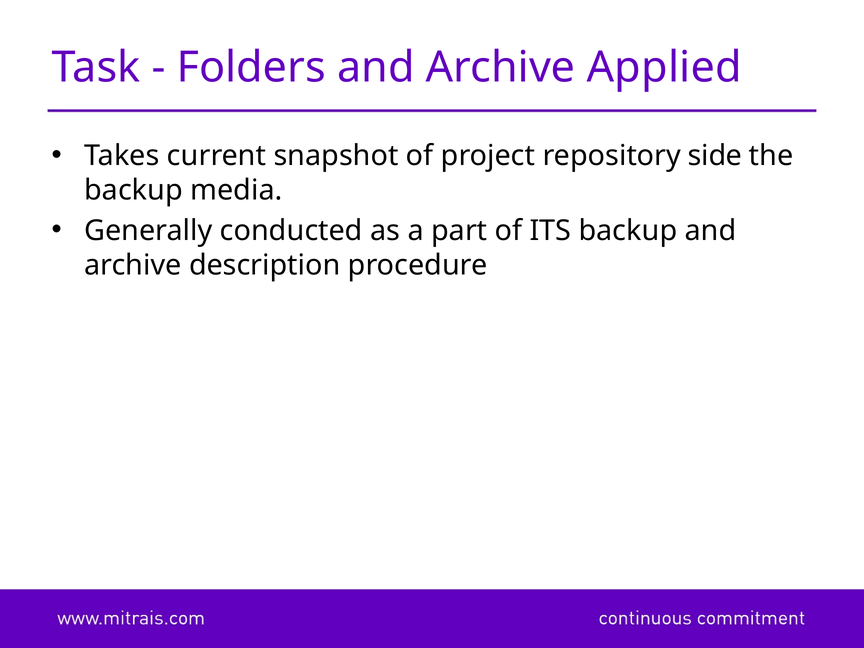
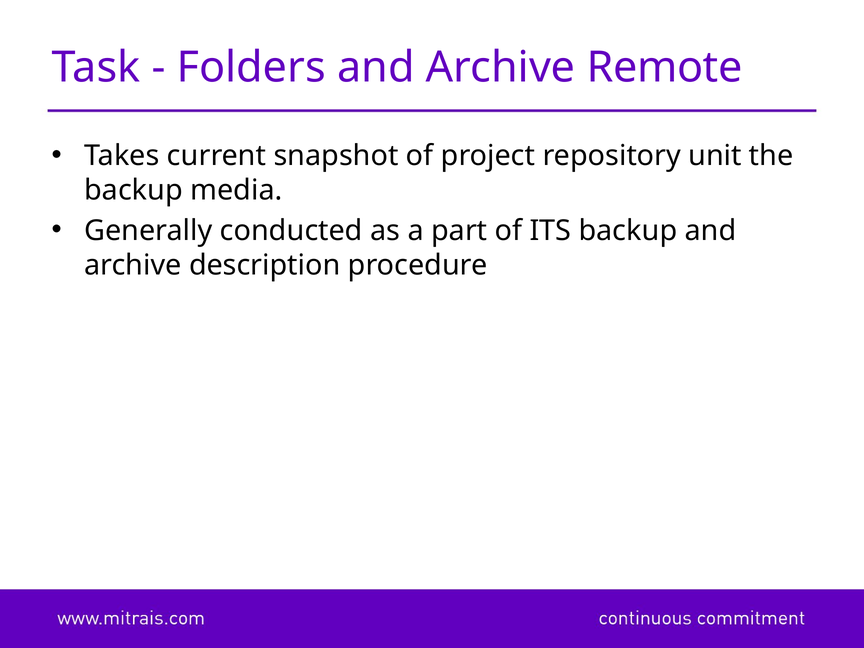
Applied: Applied -> Remote (665, 68)
side: side -> unit (715, 156)
